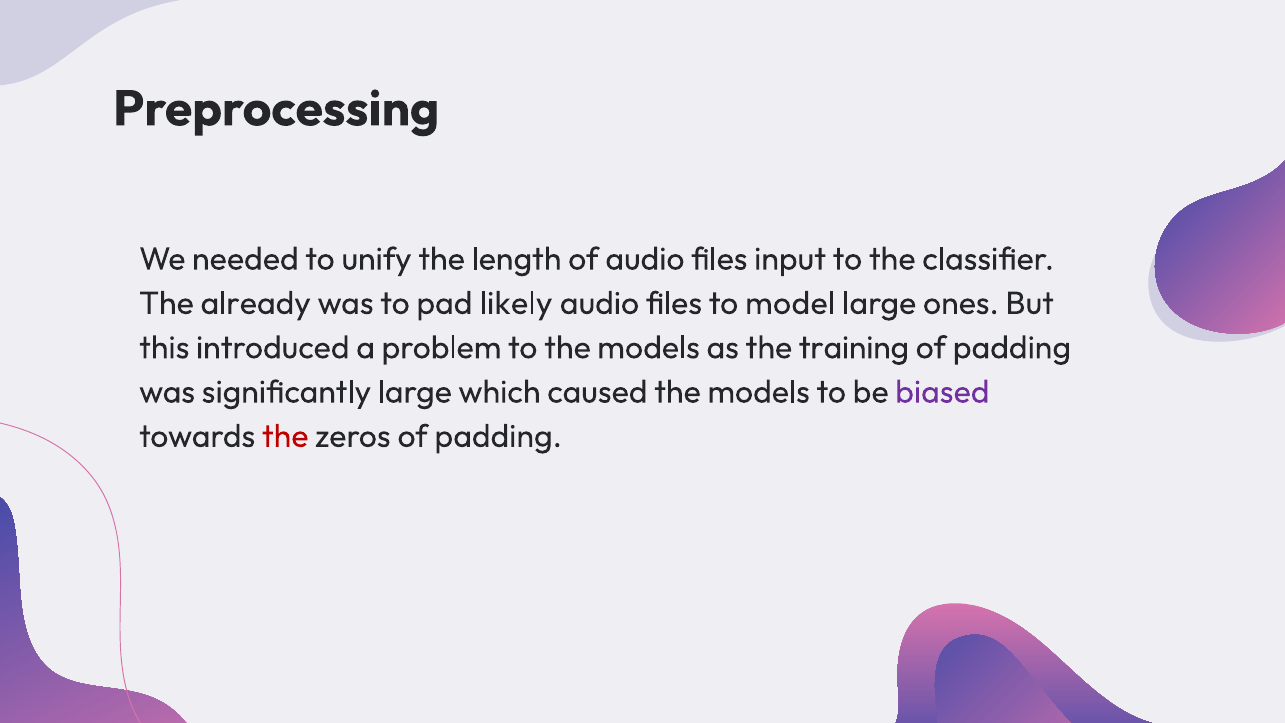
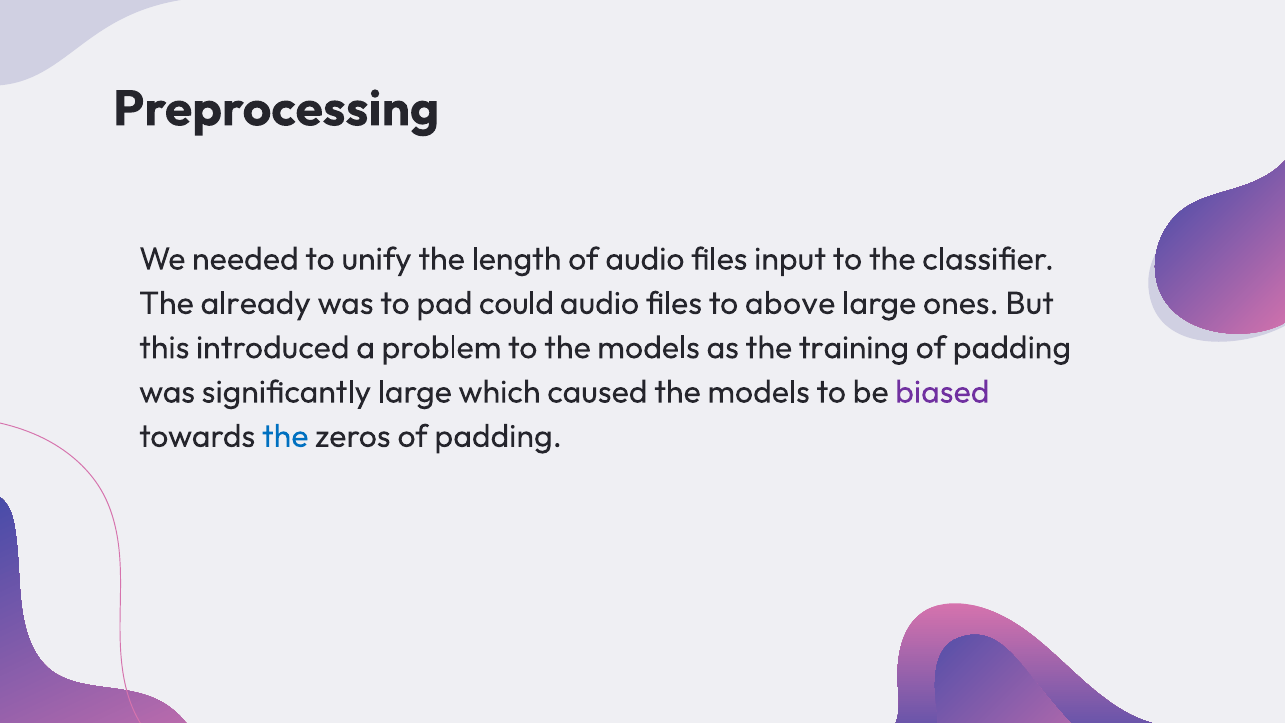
likely: likely -> could (516, 303)
model: model -> above (790, 303)
the colour: red -> blue (285, 436)
